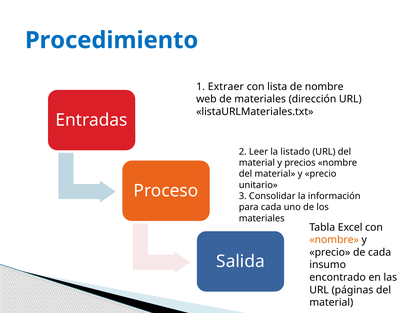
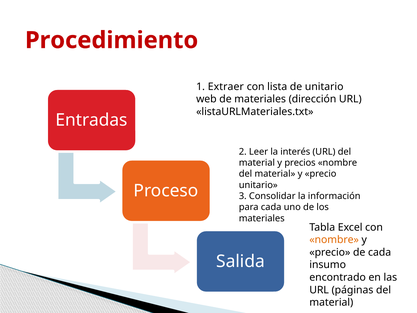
Procedimiento colour: blue -> red (112, 40)
de nombre: nombre -> unitario (324, 87)
listado: listado -> interés (295, 151)
